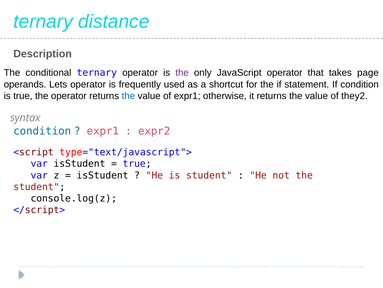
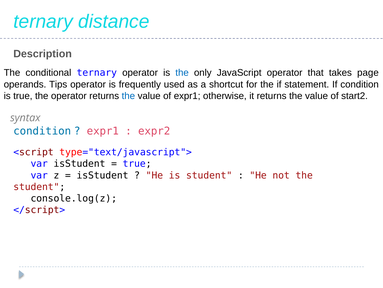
the colour: purple -> blue (182, 73)
Lets: Lets -> Tips (58, 84)
they2: they2 -> start2 (355, 96)
